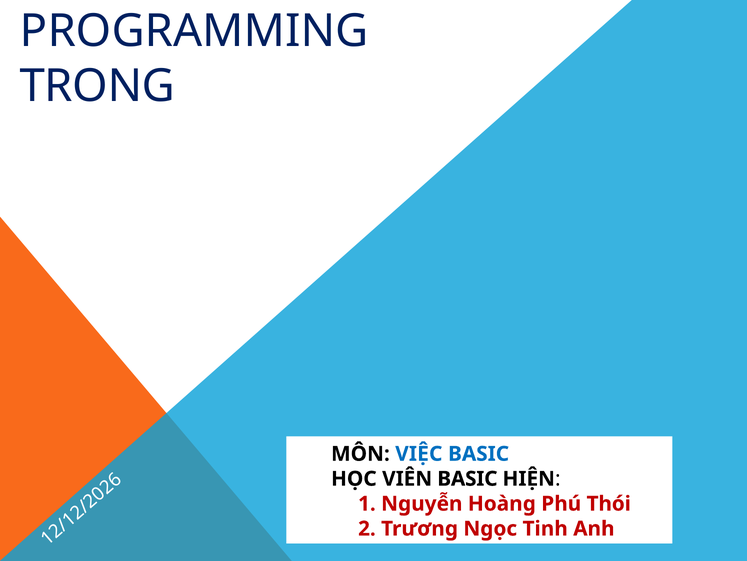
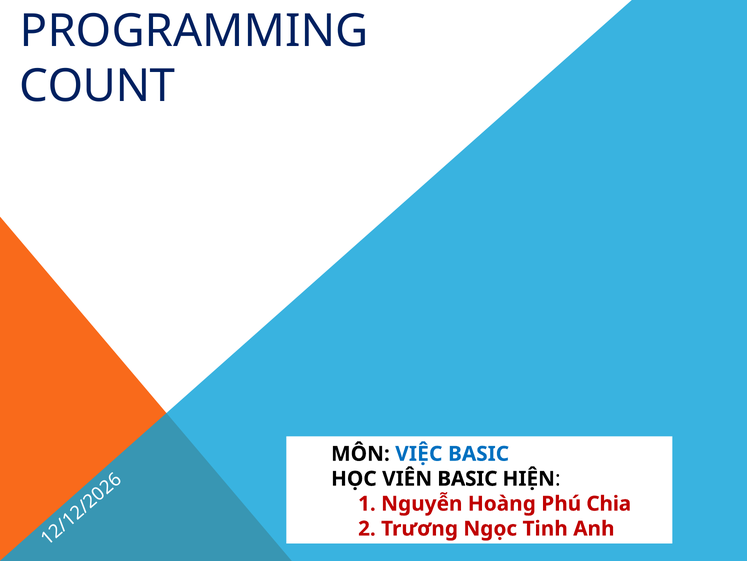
TRONG: TRONG -> COUNT (97, 86)
Thói: Thói -> Chia (609, 503)
